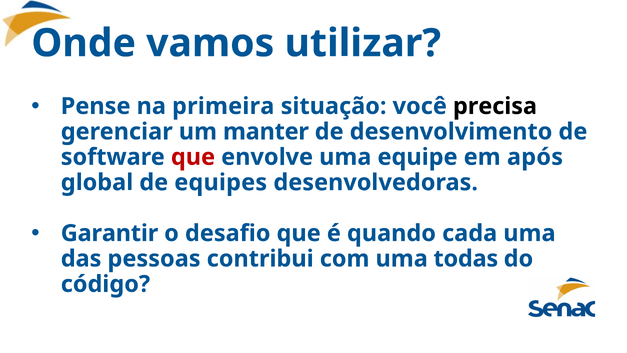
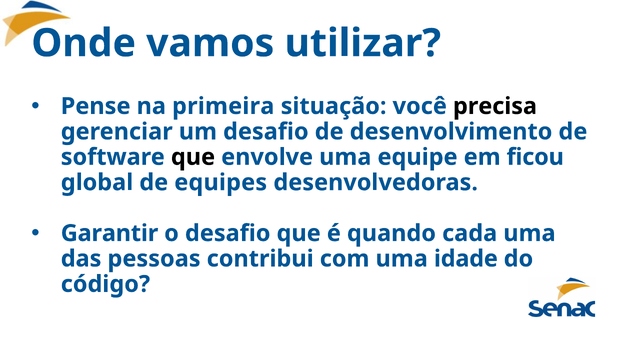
um manter: manter -> desafio (266, 132)
que colour: red -> black (193, 157)
após: após -> ficou (535, 157)
todas: todas -> idade (466, 259)
